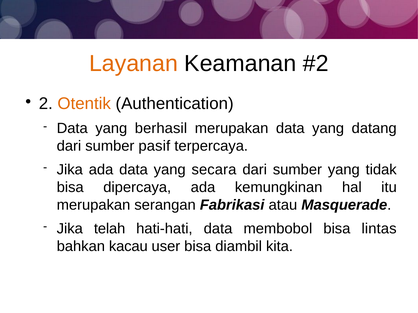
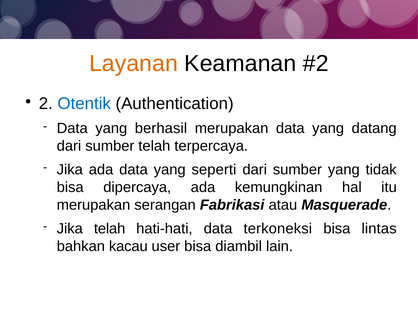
Otentik colour: orange -> blue (84, 104)
sumber pasif: pasif -> telah (154, 146)
secara: secara -> seperti (214, 170)
membobol: membobol -> terkoneksi (278, 229)
kita: kita -> lain (280, 247)
